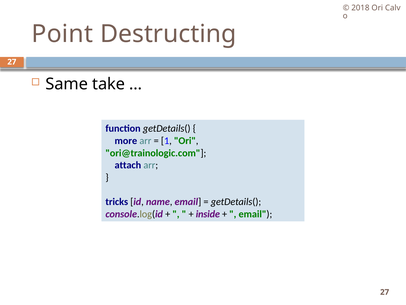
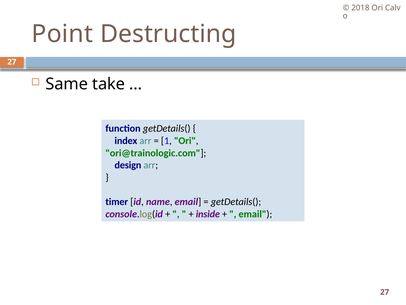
more: more -> index (126, 141)
attach: attach -> design (128, 165)
tricks: tricks -> timer (117, 201)
